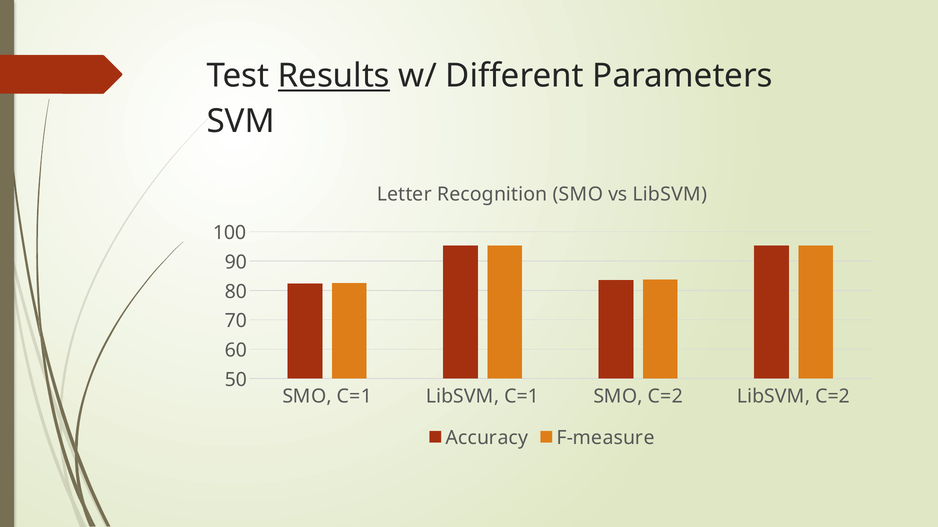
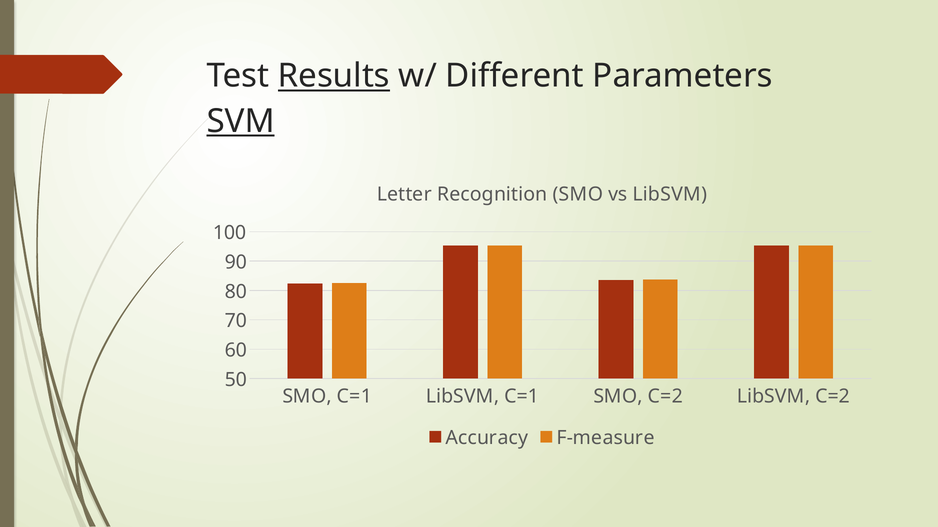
SVM underline: none -> present (241, 121)
